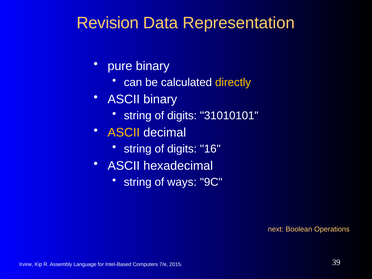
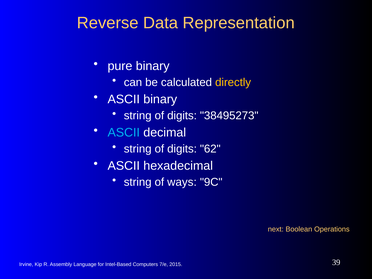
Revision: Revision -> Reverse (108, 23)
31010101: 31010101 -> 38495273 (229, 116)
ASCII colour: yellow -> light blue (124, 132)
16: 16 -> 62 (210, 149)
